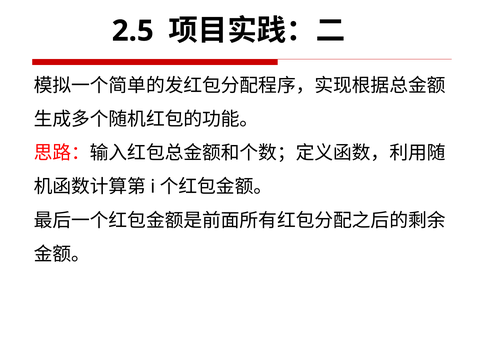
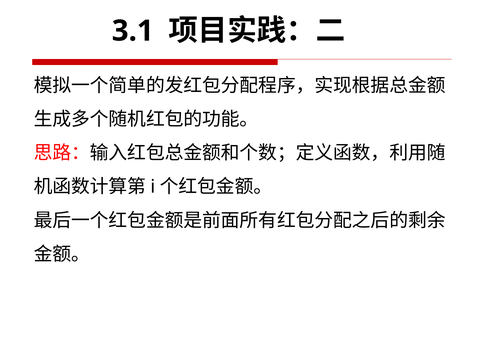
2.5: 2.5 -> 3.1 (133, 31)
